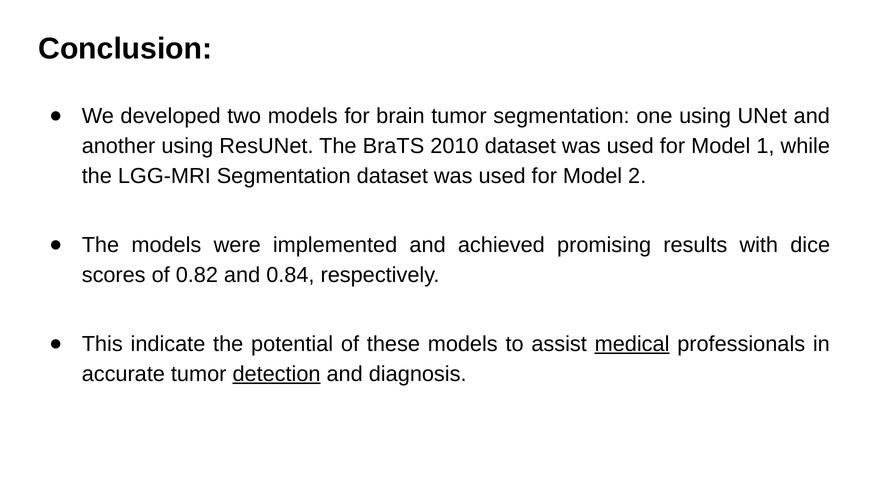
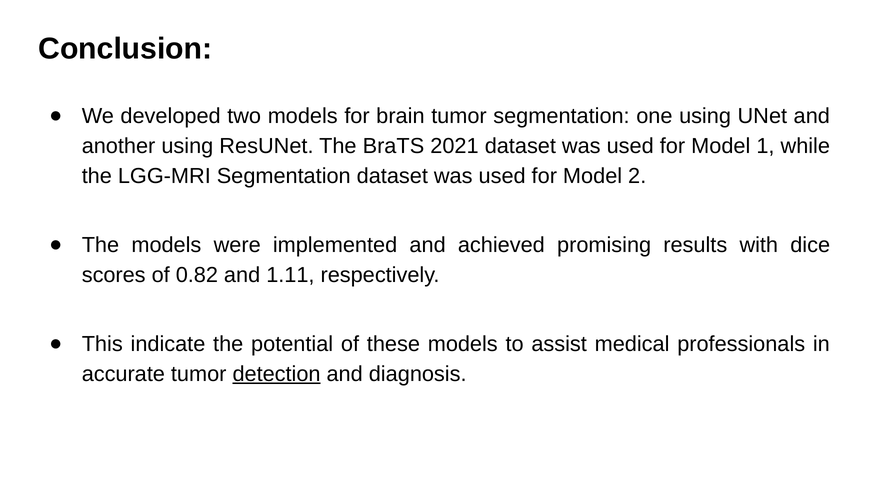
2010: 2010 -> 2021 (454, 146)
0.84: 0.84 -> 1.11 (290, 275)
medical underline: present -> none (632, 344)
